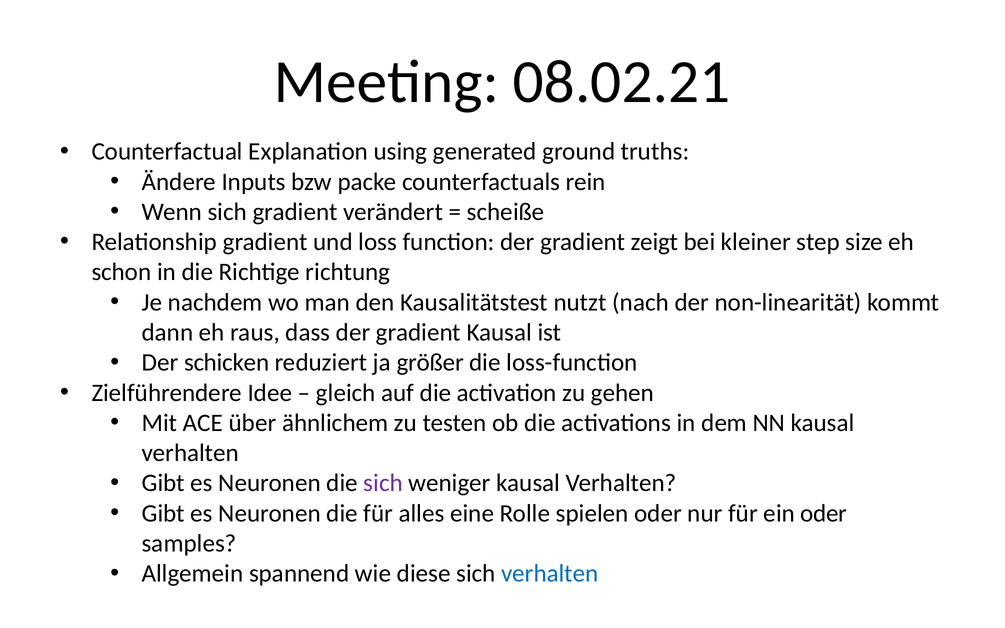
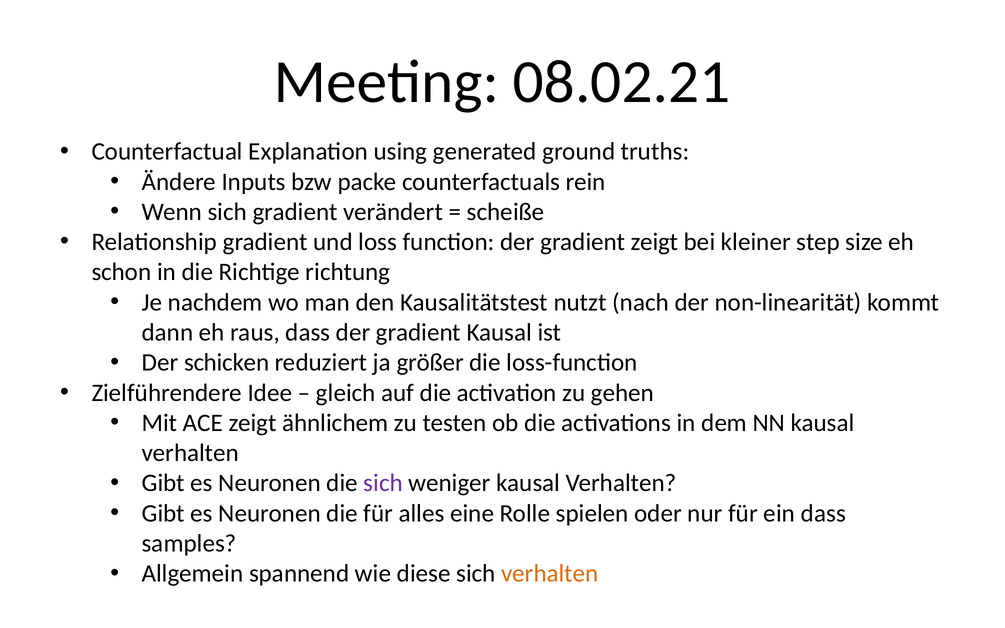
ACE über: über -> zeigt (253, 423)
ein oder: oder -> dass (823, 513)
verhalten colour: blue -> orange (550, 574)
